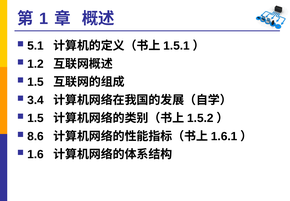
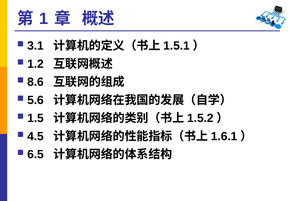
5.1: 5.1 -> 3.1 (35, 46)
1.5: 1.5 -> 8.6 (35, 82)
3.4: 3.4 -> 5.6 (35, 100)
8.6: 8.6 -> 4.5 (35, 136)
1.6: 1.6 -> 6.5 (35, 154)
